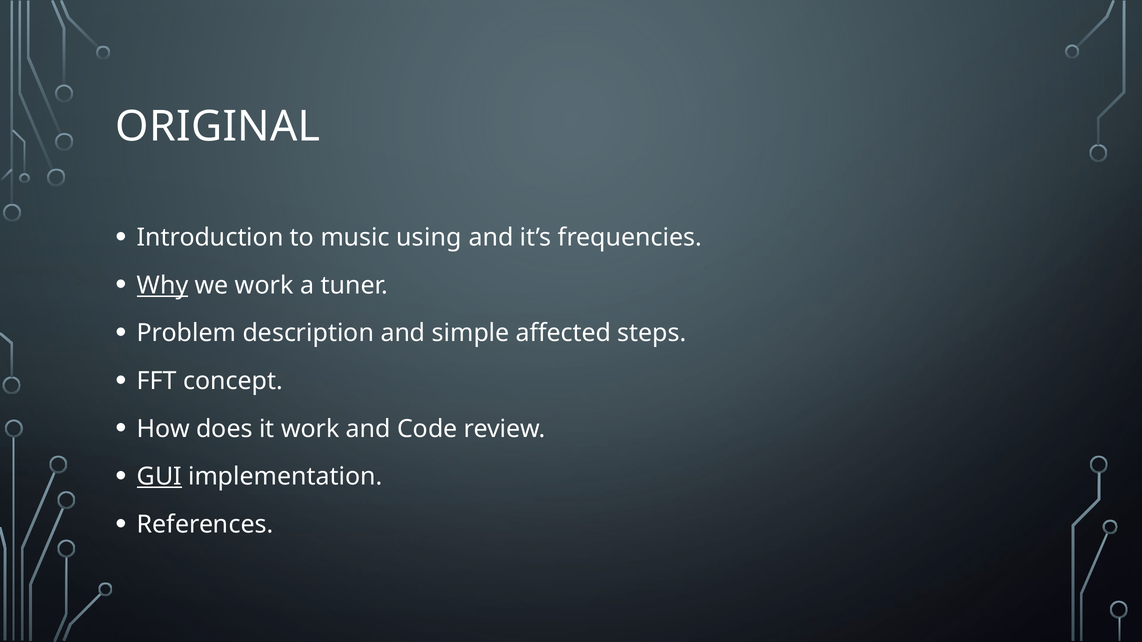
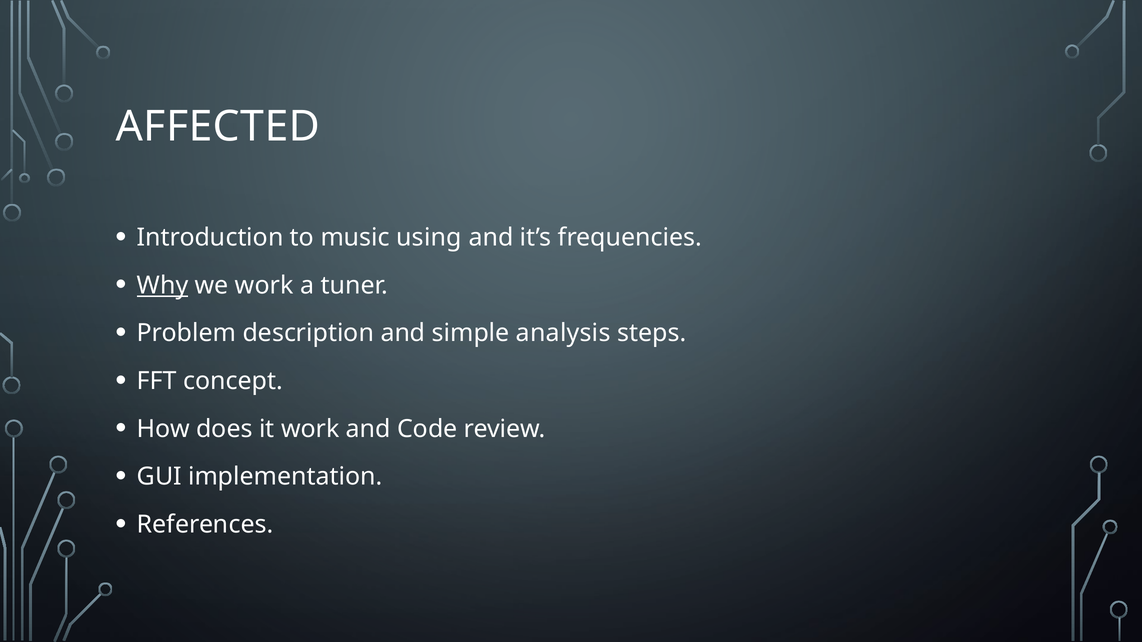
ORIGINAL: ORIGINAL -> AFFECTED (218, 127)
affected: affected -> analysis (563, 333)
GUI underline: present -> none (159, 477)
